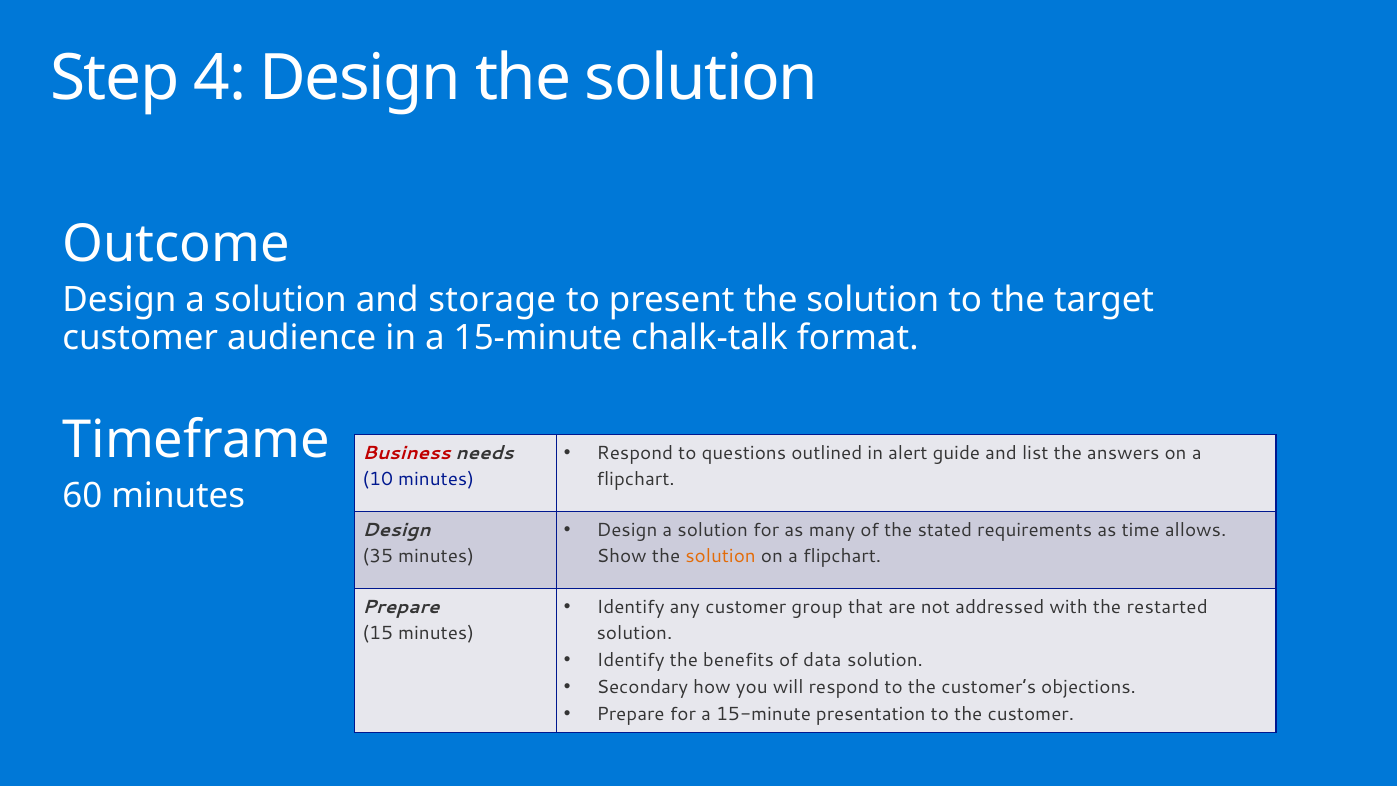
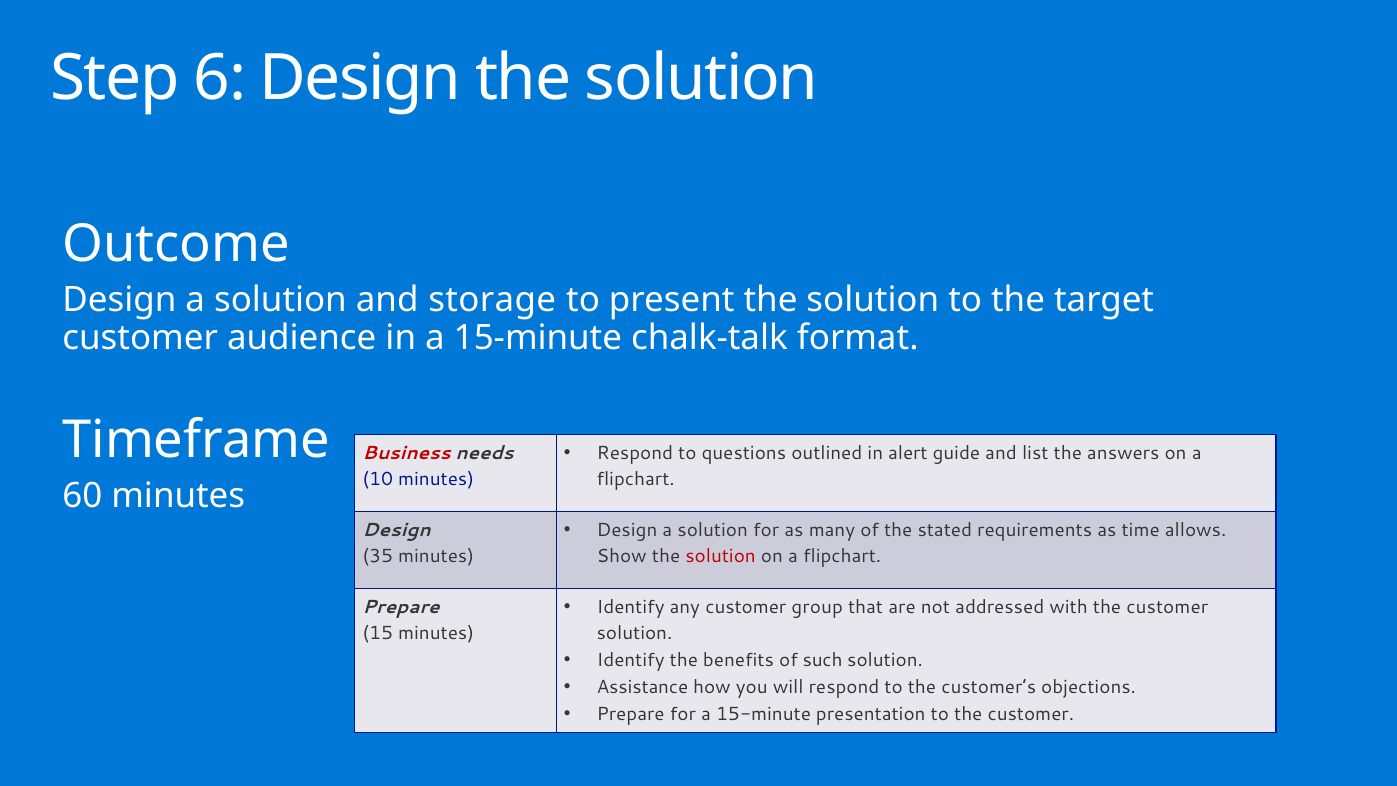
4: 4 -> 6 (220, 78)
solution colour: orange -> red (721, 556)
with the restarted: restarted -> customer (1167, 607)
data: data -> such (823, 660)
Secondary: Secondary -> Assistance (642, 687)
